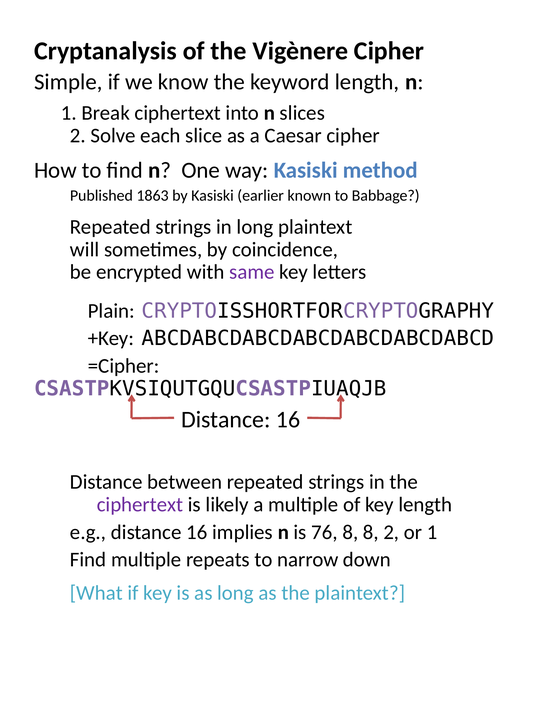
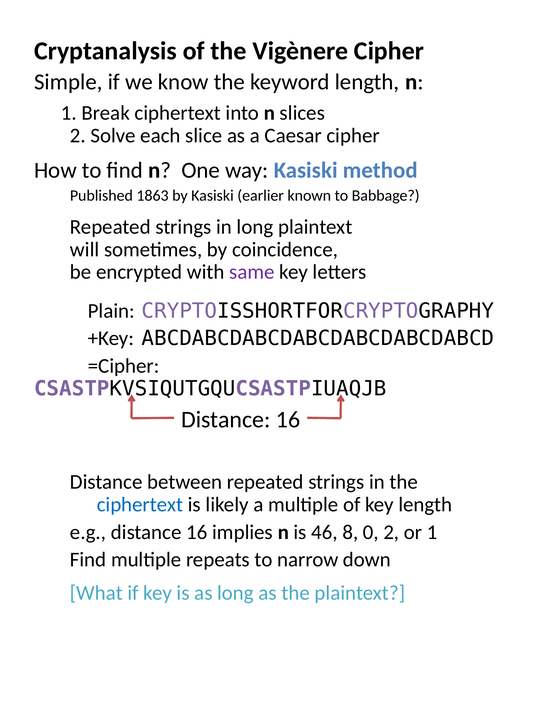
ciphertext colour: purple -> blue (140, 505)
76: 76 -> 46 (324, 532)
8 8: 8 -> 0 (371, 532)
